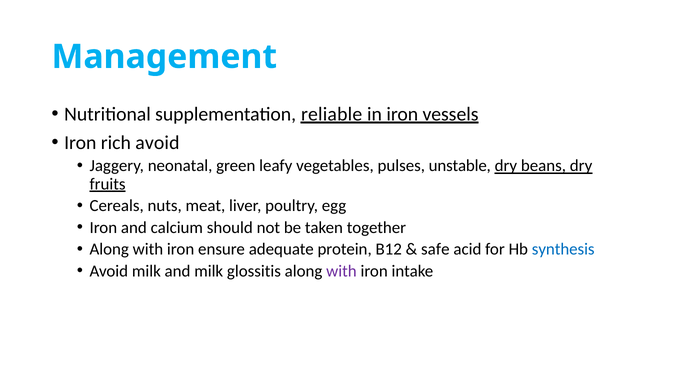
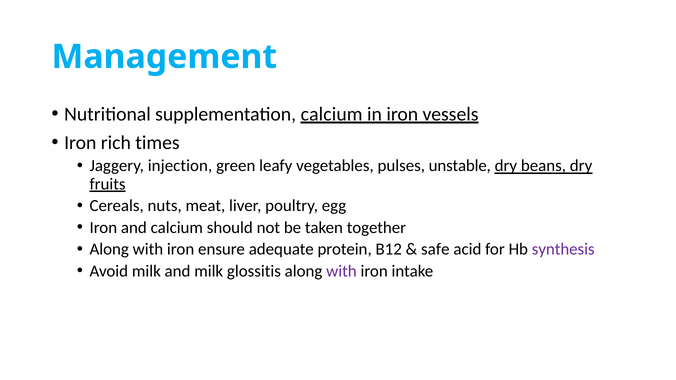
supplementation reliable: reliable -> calcium (332, 114)
rich avoid: avoid -> times (157, 143)
neonatal: neonatal -> injection (180, 166)
synthesis colour: blue -> purple (563, 249)
